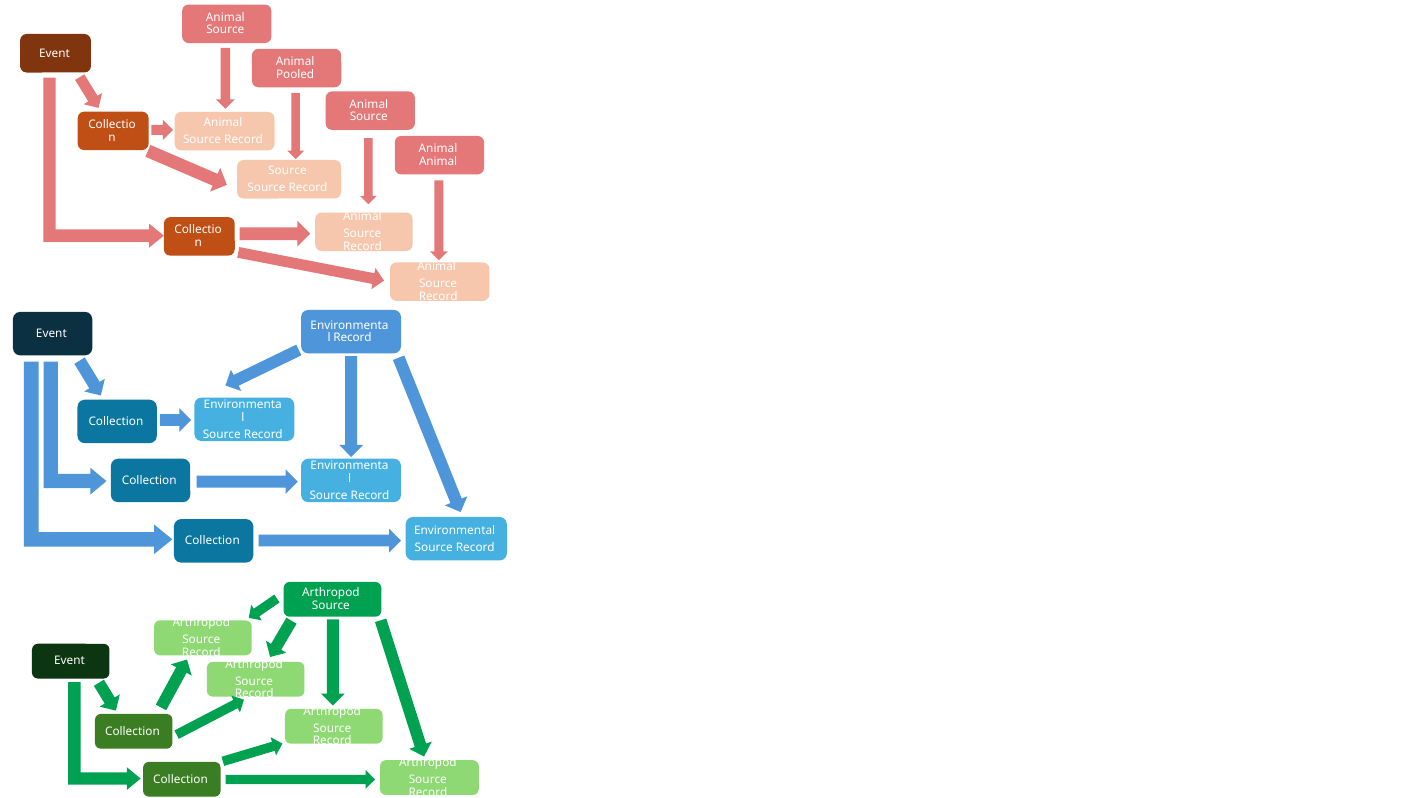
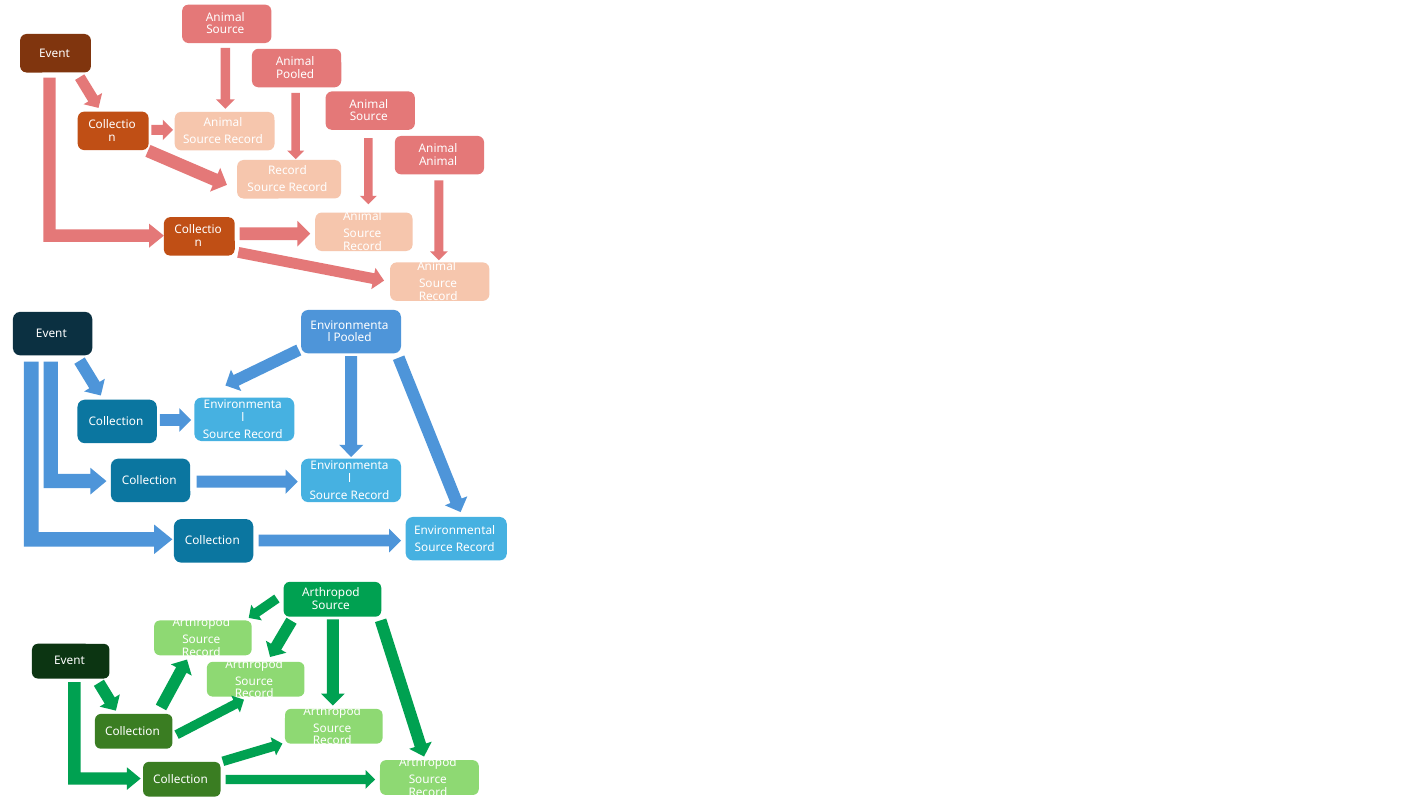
Source: Source -> Record (287, 171)
Record: Record -> Pooled (353, 338)
